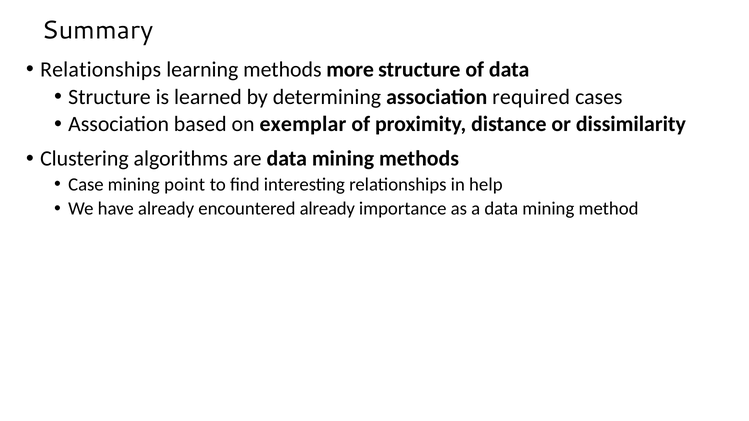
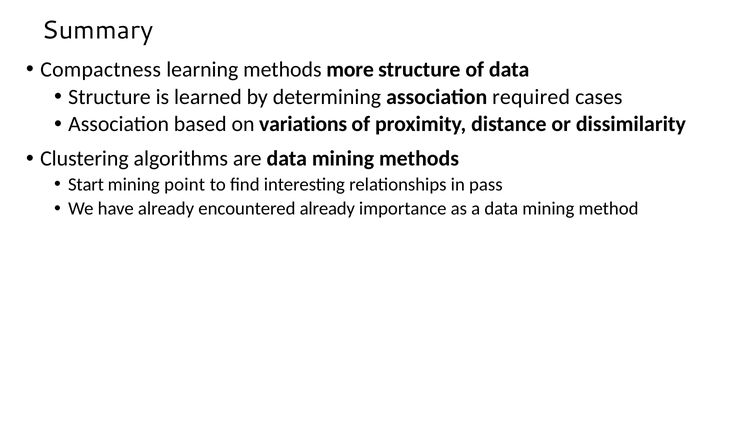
Relationships: Relationships -> Compactness (101, 69)
exemplar: exemplar -> variations (303, 124)
Case: Case -> Start (86, 185)
help: help -> pass (486, 185)
